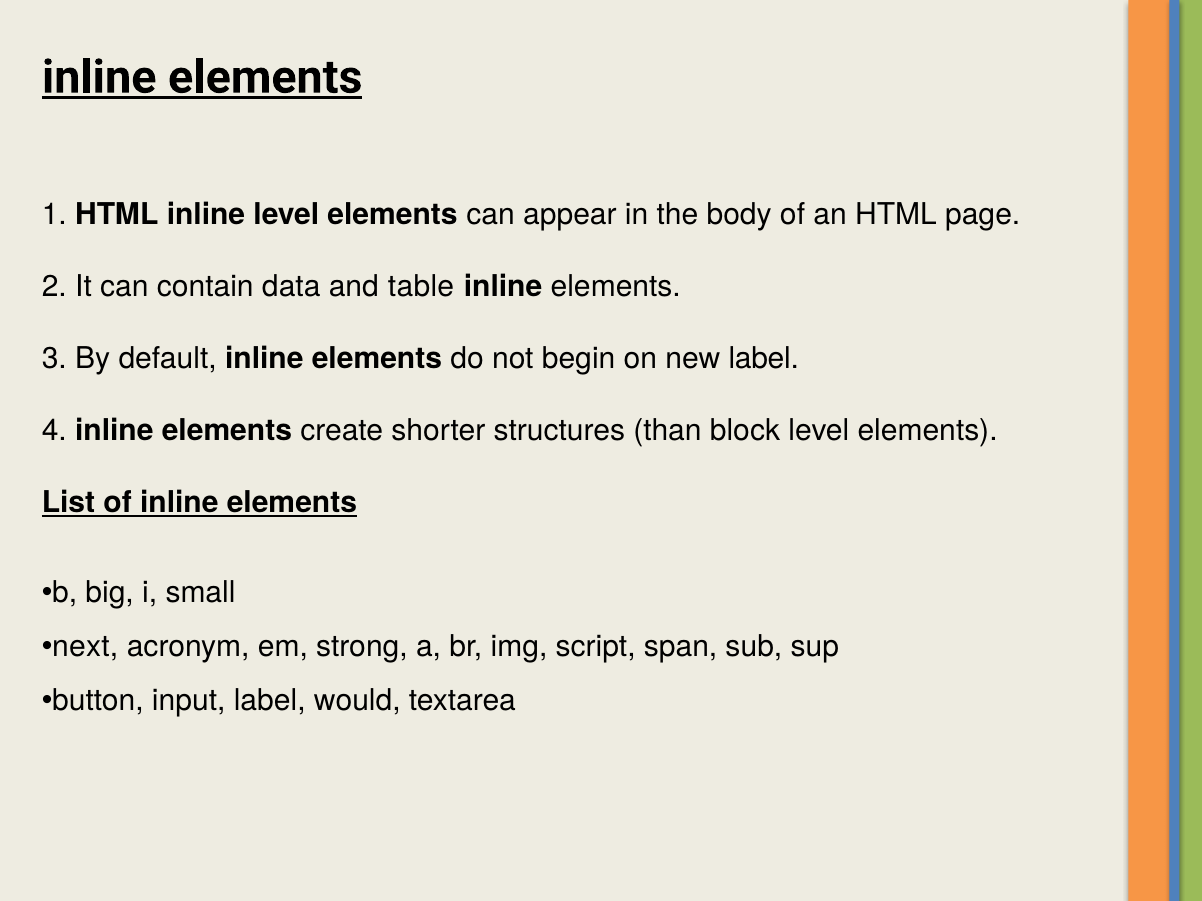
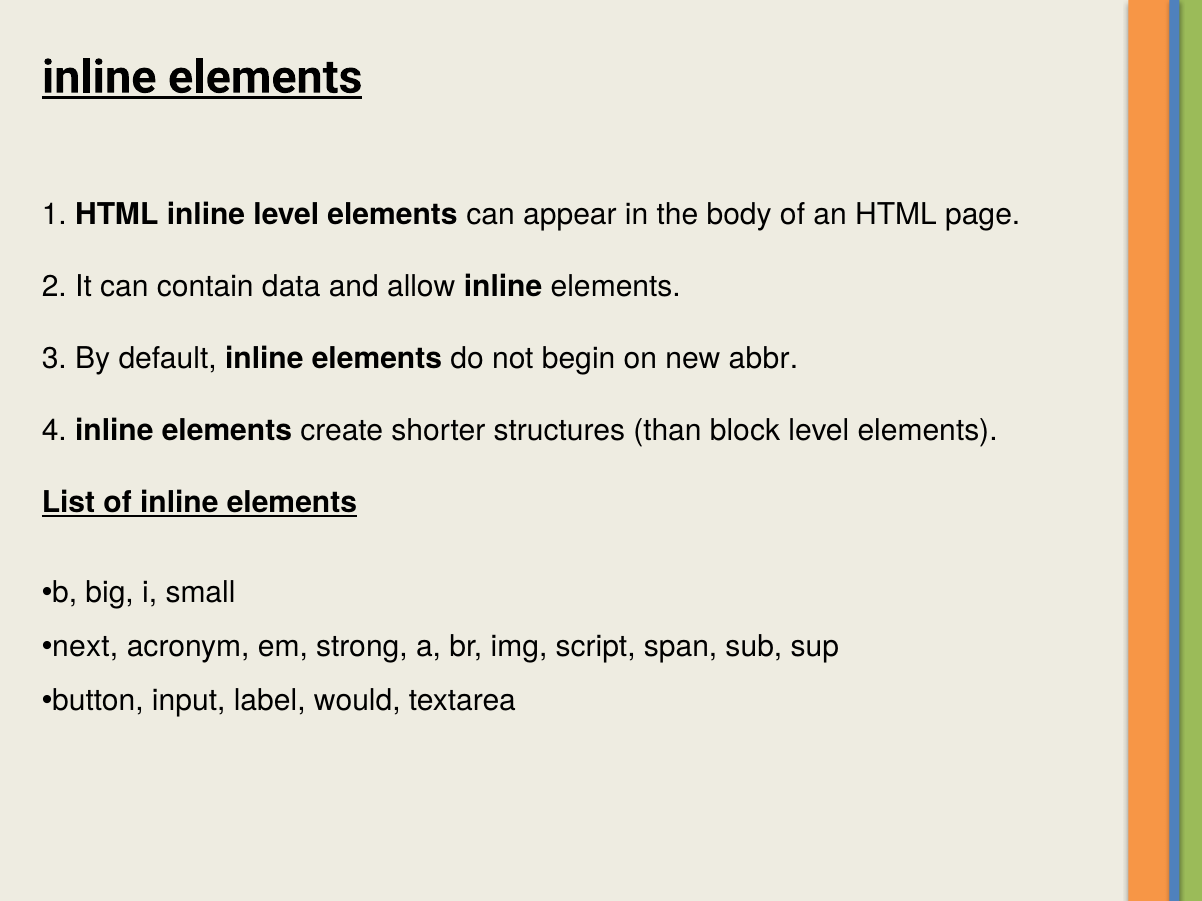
table: table -> allow (421, 287)
new label: label -> abbr (763, 359)
